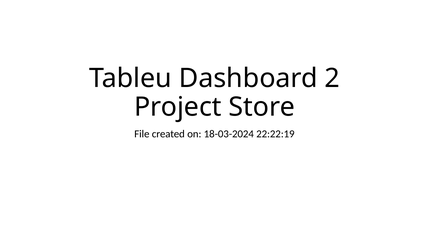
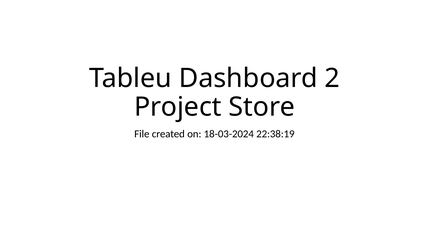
22:22:19: 22:22:19 -> 22:38:19 (275, 134)
